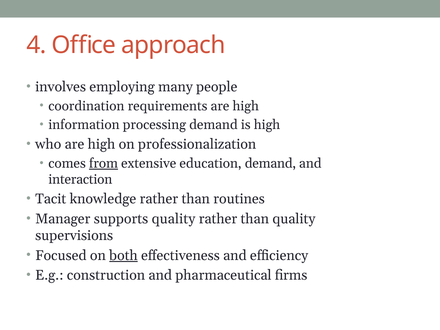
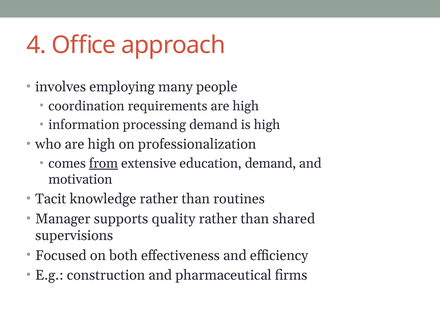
interaction: interaction -> motivation (80, 180)
than quality: quality -> shared (294, 219)
both underline: present -> none (123, 255)
